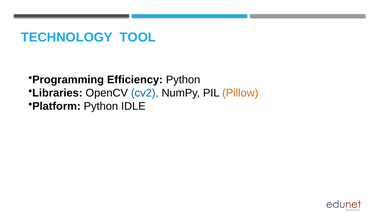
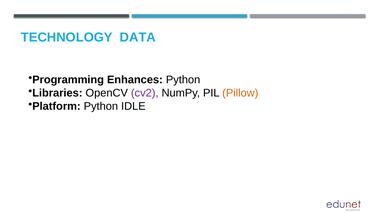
TOOL: TOOL -> DATA (138, 37)
Efficiency: Efficiency -> Enhances (135, 80)
cv2 colour: blue -> purple (145, 93)
